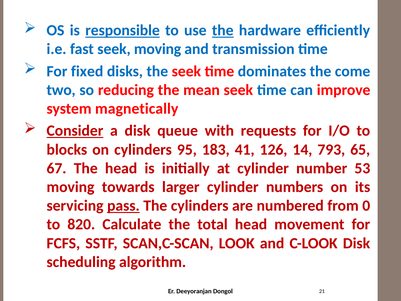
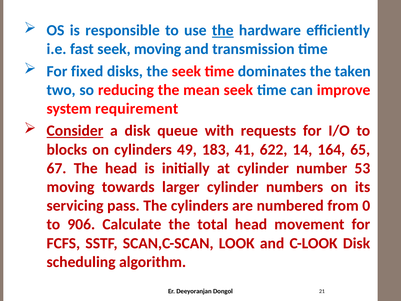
responsible underline: present -> none (123, 30)
come: come -> taken (353, 71)
magnetically: magnetically -> requirement (137, 109)
95: 95 -> 49 (187, 149)
126: 126 -> 622 (274, 149)
793: 793 -> 164 (331, 149)
pass underline: present -> none (123, 206)
820: 820 -> 906 (81, 224)
